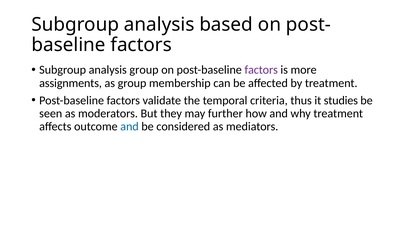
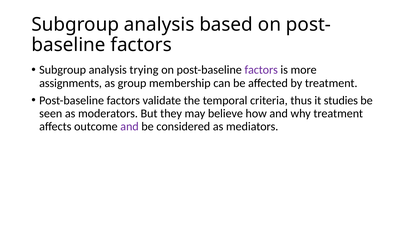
analysis group: group -> trying (144, 70)
further: further -> believe (225, 113)
and colour: blue -> purple (130, 126)
